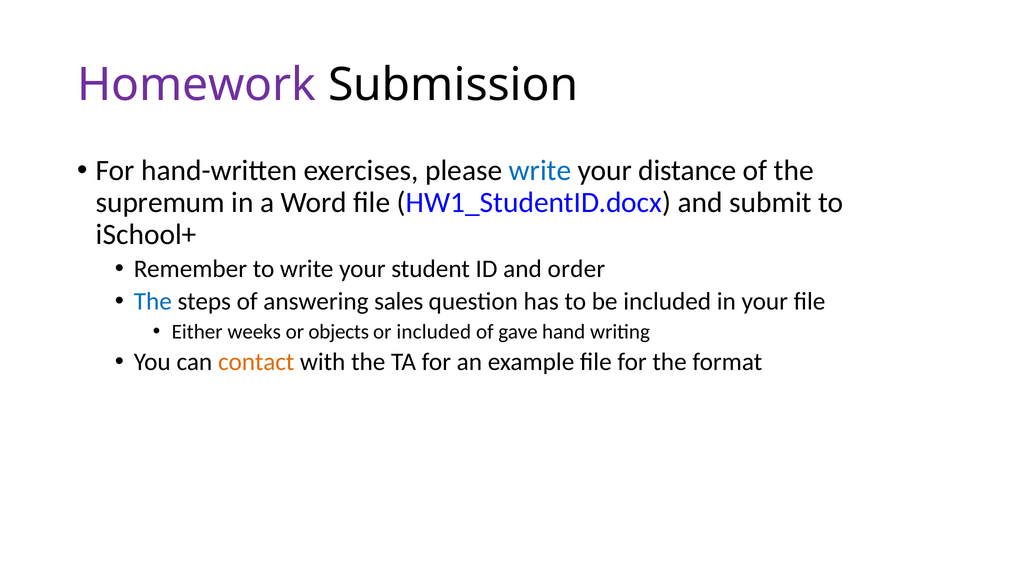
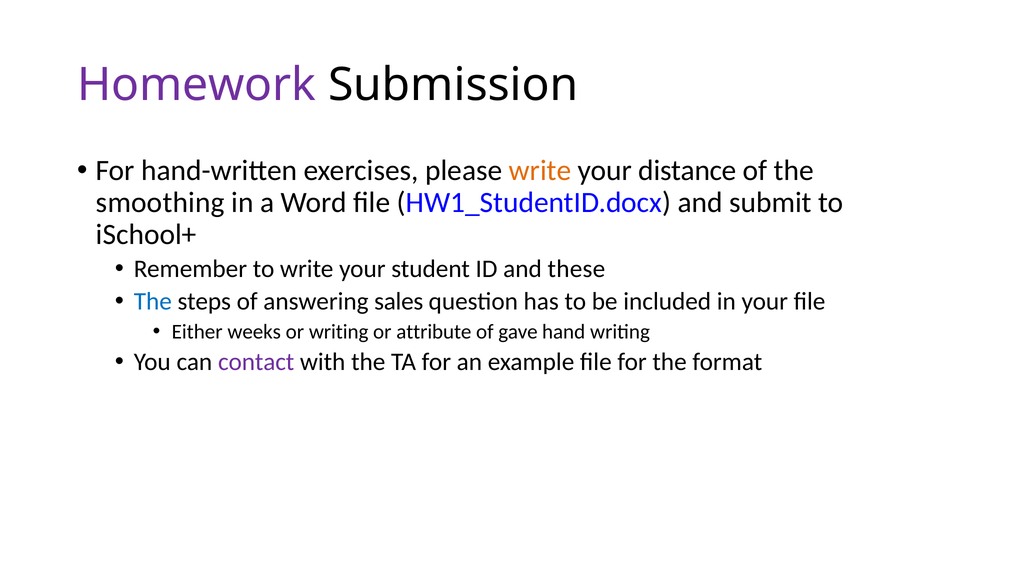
write colour: blue -> orange (540, 171)
supremum: supremum -> smoothing (160, 203)
order: order -> these (576, 269)
or objects: objects -> writing (339, 332)
or included: included -> attribute (434, 332)
contact colour: orange -> purple (256, 362)
